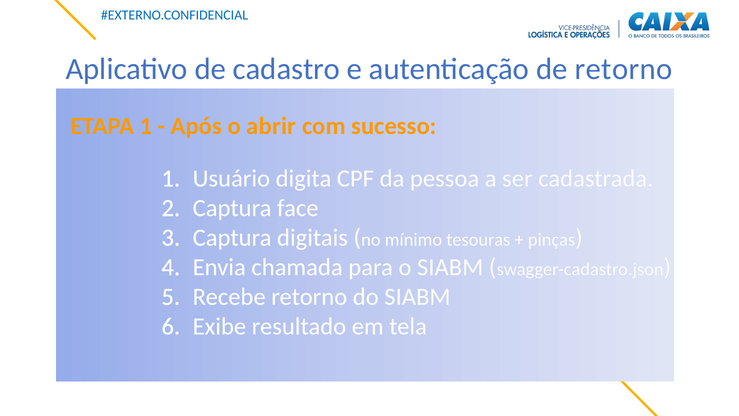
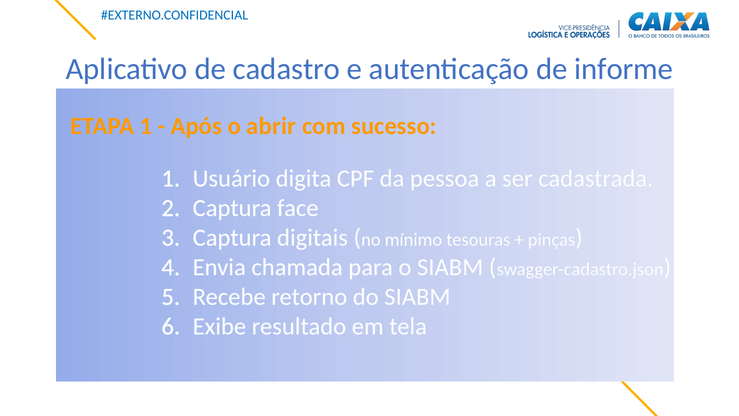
de retorno: retorno -> informe (624, 69)
